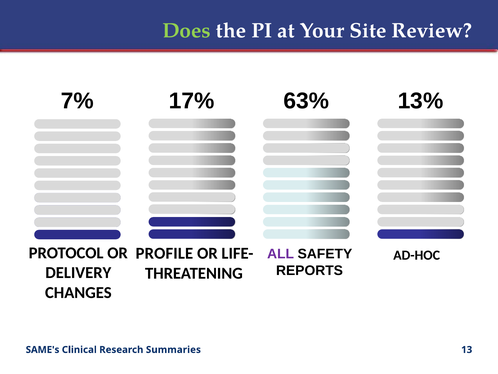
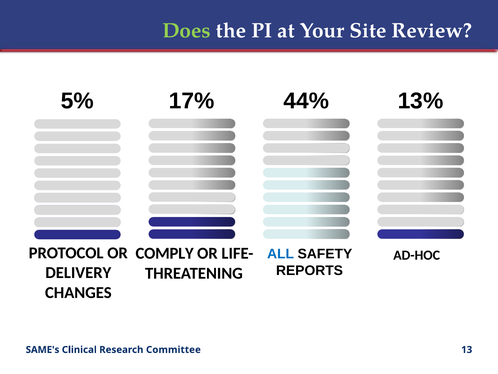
7%: 7% -> 5% (77, 101)
63%: 63% -> 44% (306, 101)
PROFILE: PROFILE -> COMPLY (165, 253)
ALL colour: purple -> blue (281, 253)
Summaries: Summaries -> Committee (173, 349)
